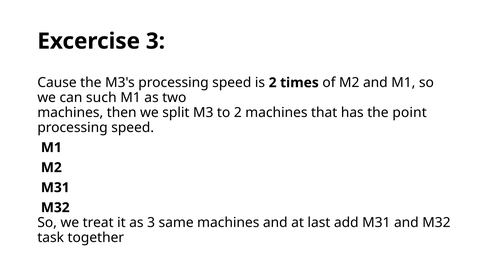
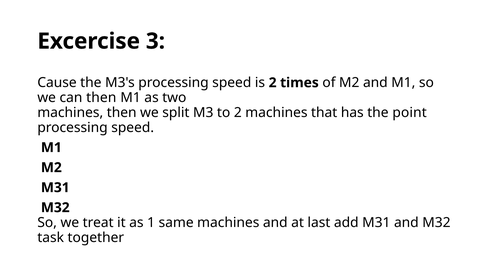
can such: such -> then (101, 97)
as 3: 3 -> 1 (151, 222)
